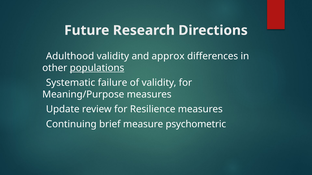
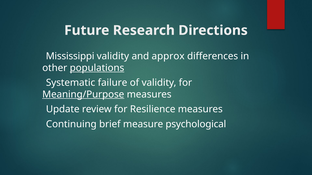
Adulthood: Adulthood -> Mississippi (70, 56)
Meaning/Purpose underline: none -> present (83, 95)
psychometric: psychometric -> psychological (196, 125)
